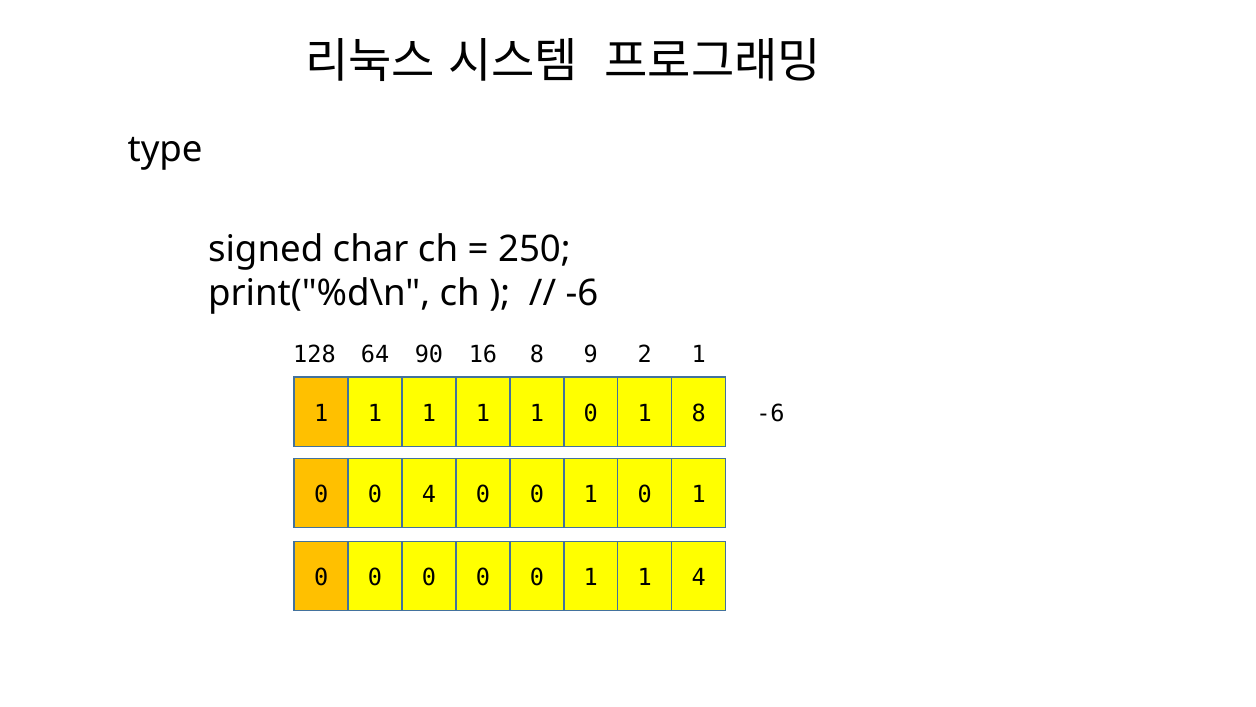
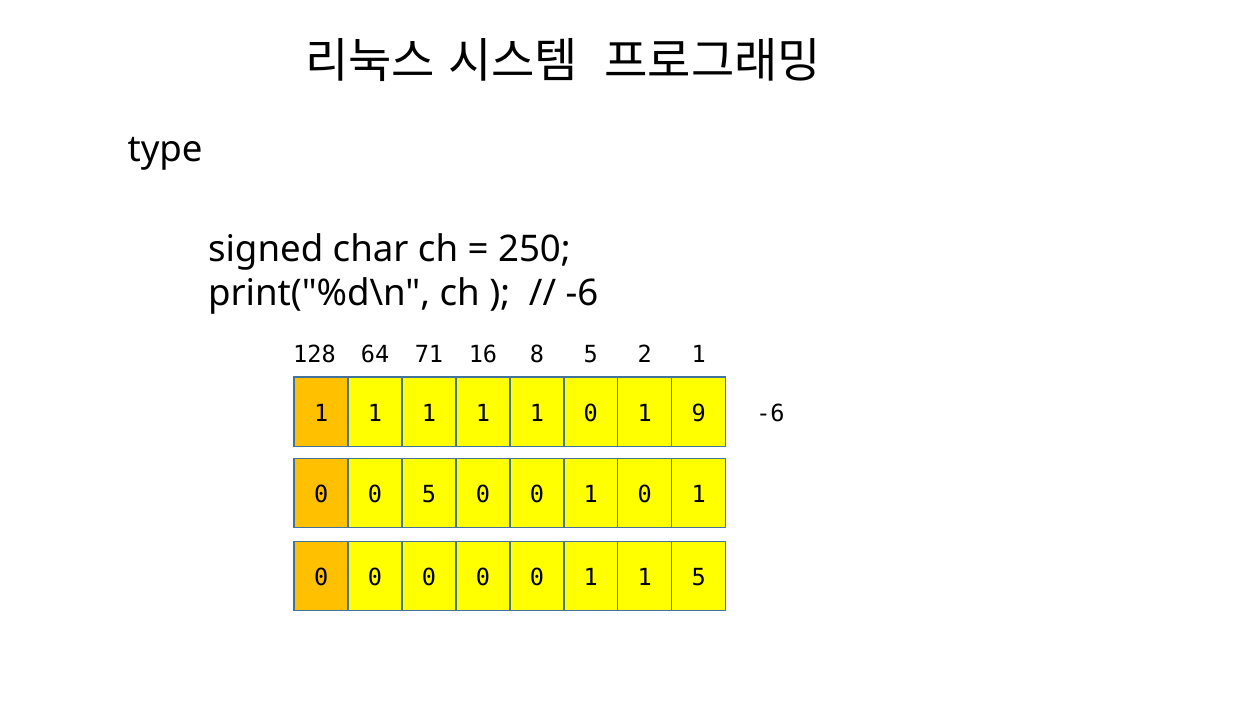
90: 90 -> 71 (429, 355)
8 9: 9 -> 5 (591, 355)
1 8: 8 -> 9 (699, 413)
0 4: 4 -> 5 (429, 494)
1 4: 4 -> 5 (699, 577)
